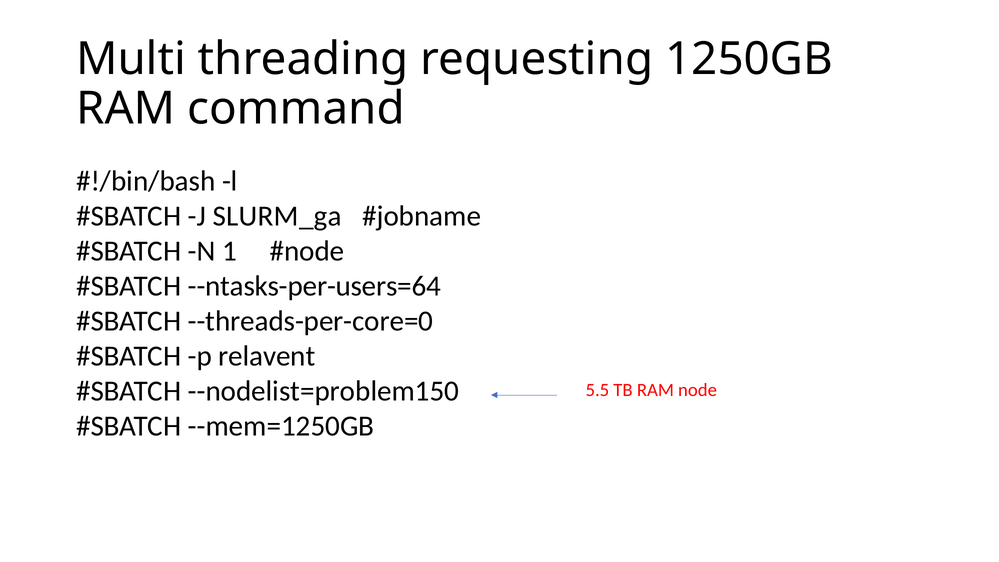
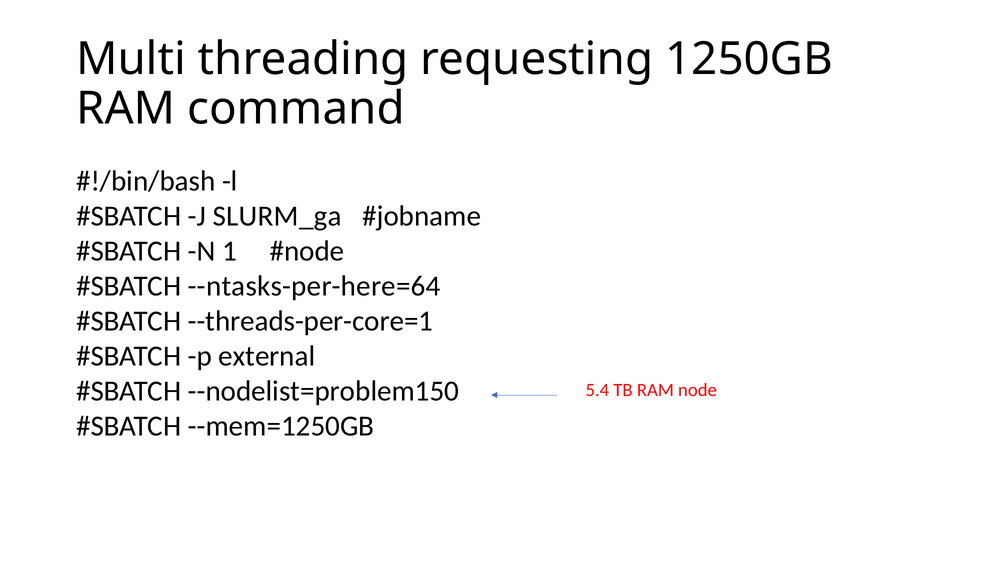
--ntasks-per-users=64: --ntasks-per-users=64 -> --ntasks-per-here=64 (314, 286)
--threads-per-core=0: --threads-per-core=0 -> --threads-per-core=1 (311, 321)
relavent: relavent -> external (267, 356)
5.5: 5.5 -> 5.4 (597, 390)
